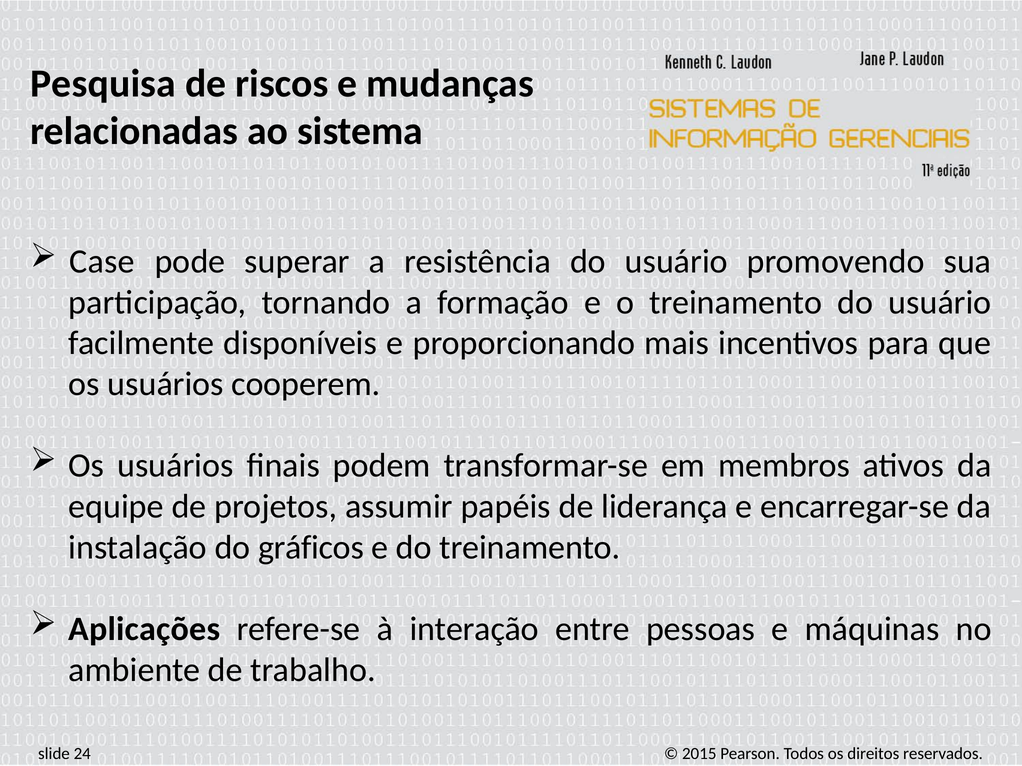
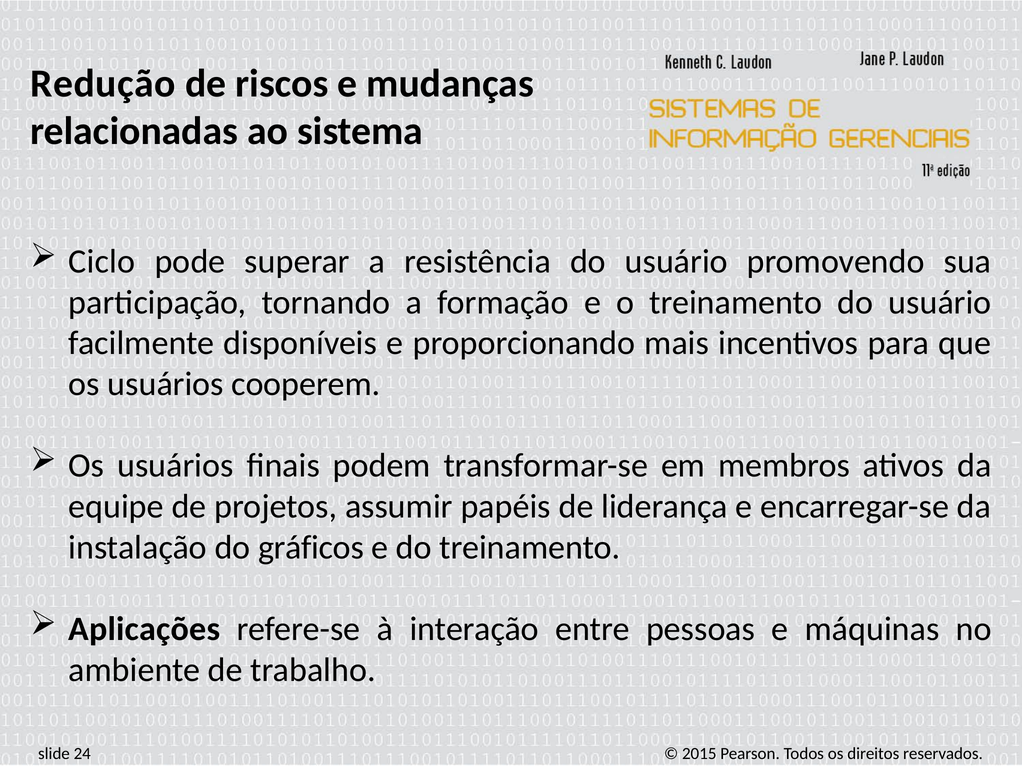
Pesquisa: Pesquisa -> Redução (103, 83)
Case: Case -> Ciclo (102, 262)
